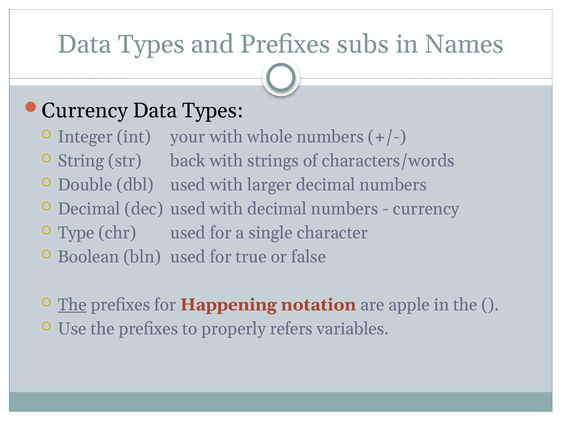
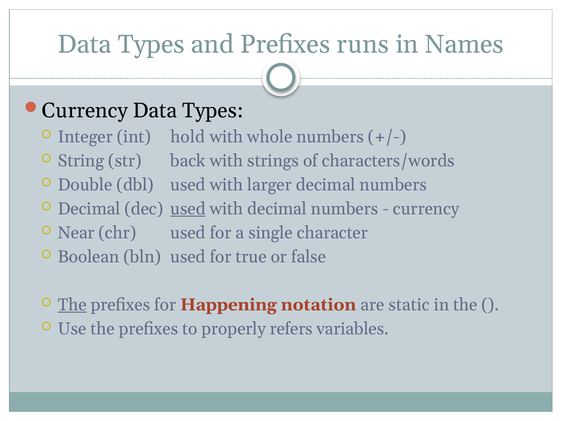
subs: subs -> runs (363, 44)
your: your -> hold (188, 137)
used underline: none -> present (188, 209)
Type: Type -> Near (76, 233)
apple: apple -> static (409, 305)
